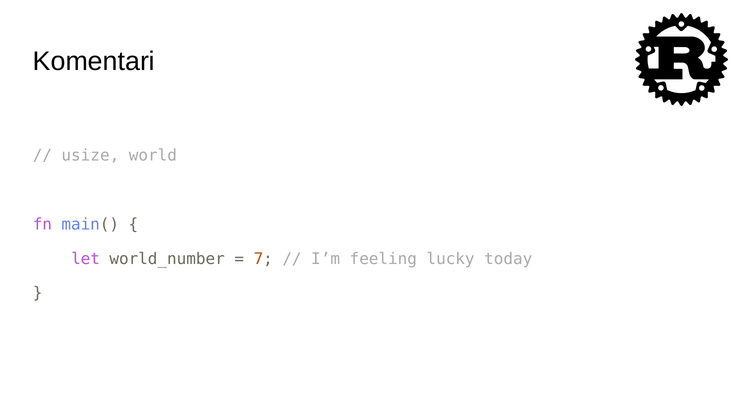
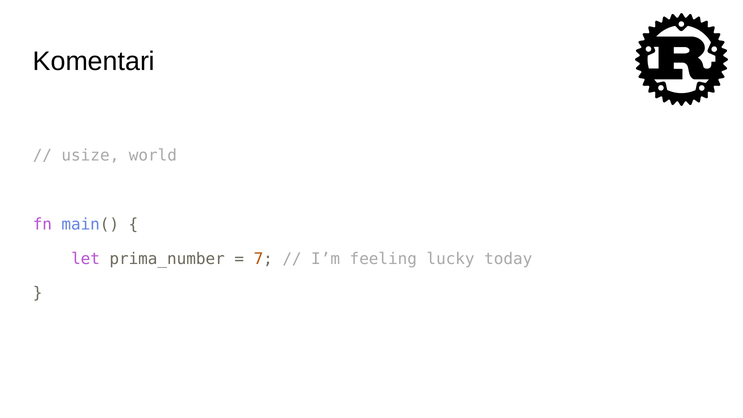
world_number: world_number -> prima_number (167, 259)
